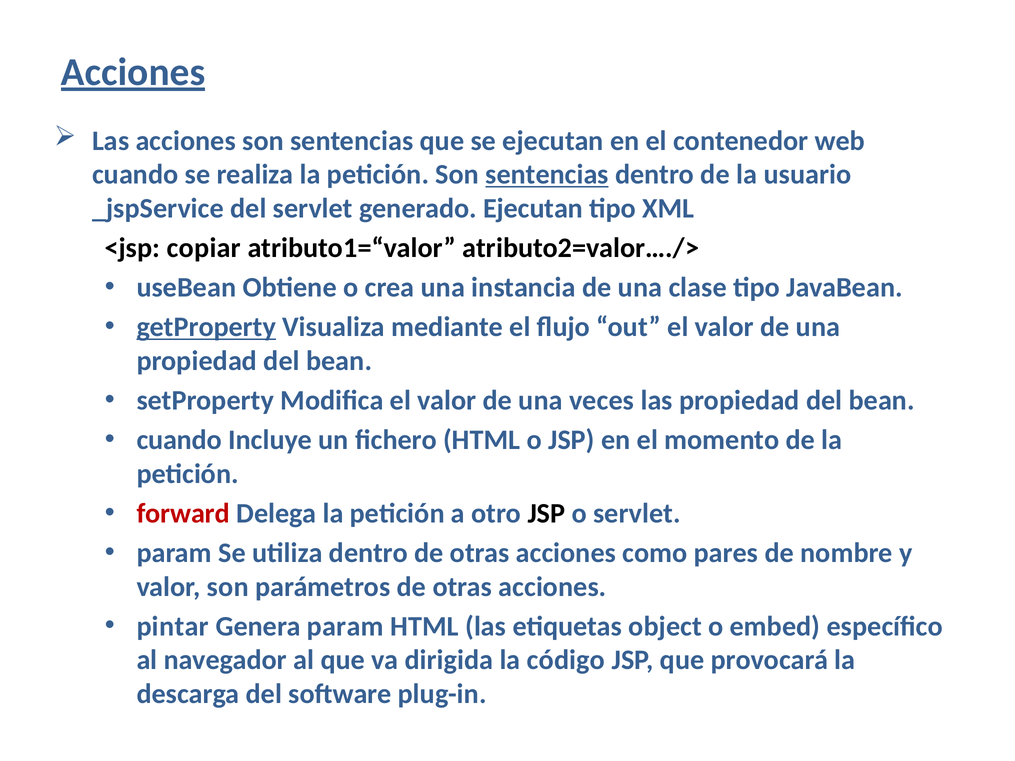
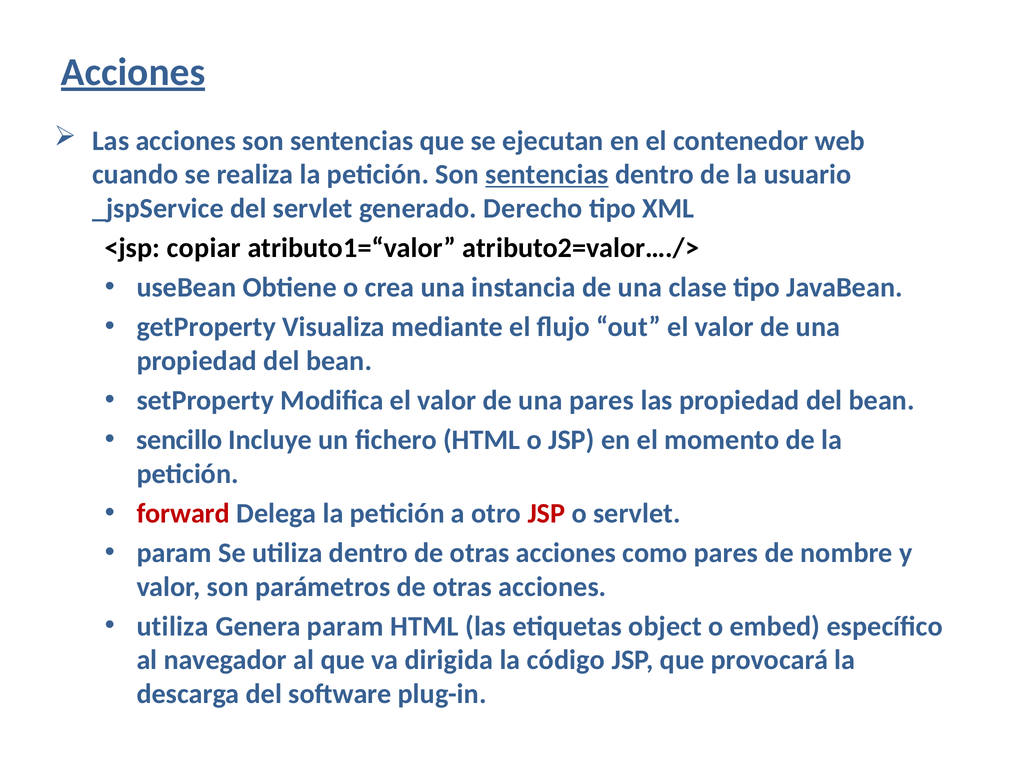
generado Ejecutan: Ejecutan -> Derecho (533, 209)
getProperty underline: present -> none (206, 327)
una veces: veces -> pares (602, 401)
cuando: cuando -> sencillo (179, 440)
JSP colour: black -> red (546, 514)
pintar: pintar -> utiliza (173, 626)
